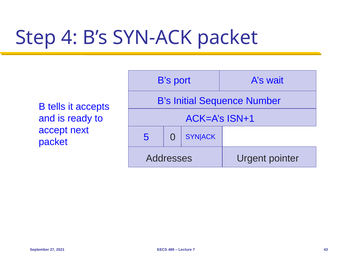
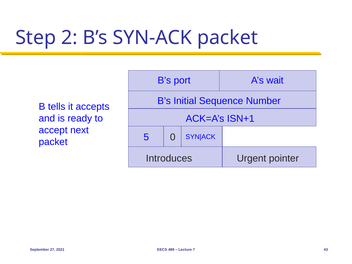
4: 4 -> 2 (69, 38)
Addresses: Addresses -> Introduces (169, 158)
